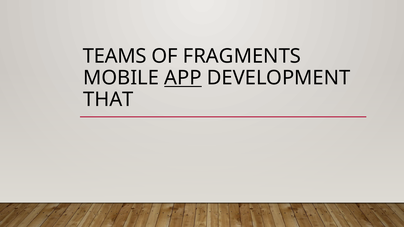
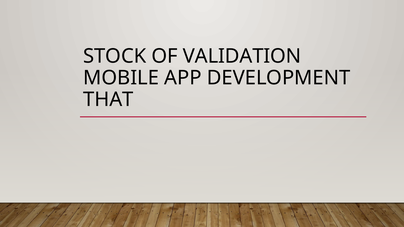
TEAMS: TEAMS -> STOCK (115, 56)
FRAGMENTS: FRAGMENTS -> VALIDATION (242, 56)
APP underline: present -> none (183, 78)
